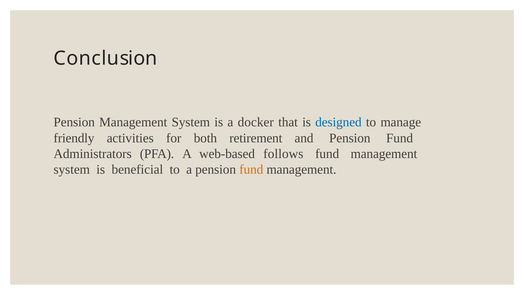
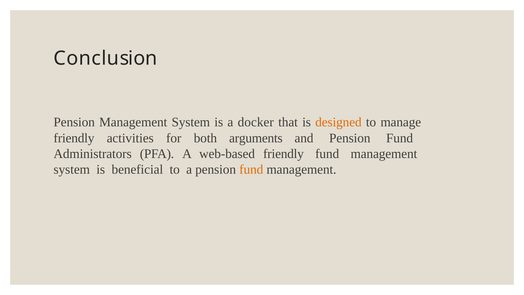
designed colour: blue -> orange (338, 122)
retirement: retirement -> arguments (256, 138)
web-based follows: follows -> friendly (283, 154)
